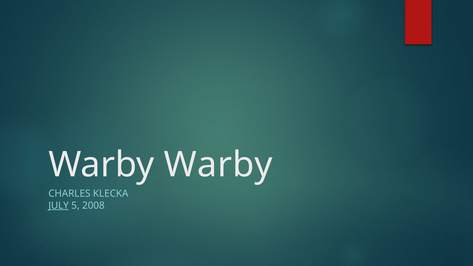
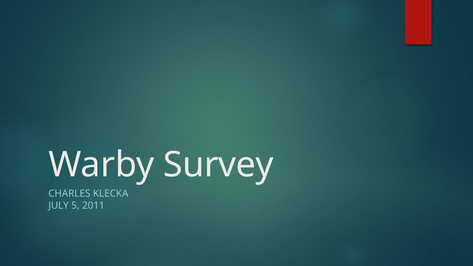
Warby Warby: Warby -> Survey (219, 165)
JULY underline: present -> none (59, 206)
2008: 2008 -> 2011 (93, 206)
